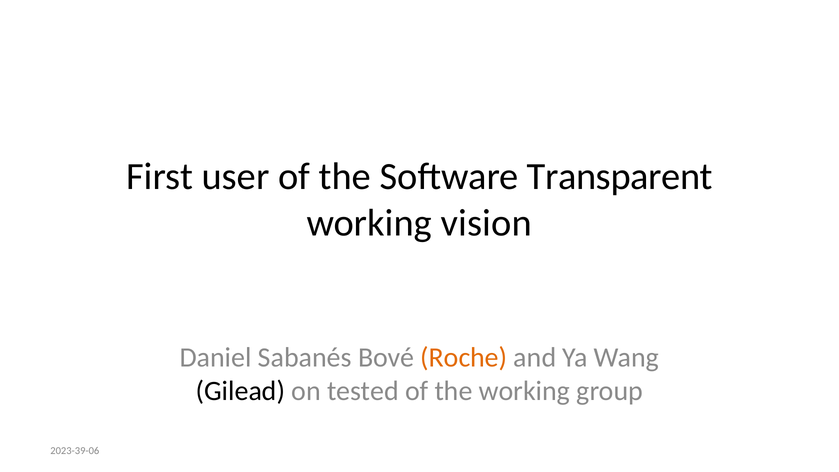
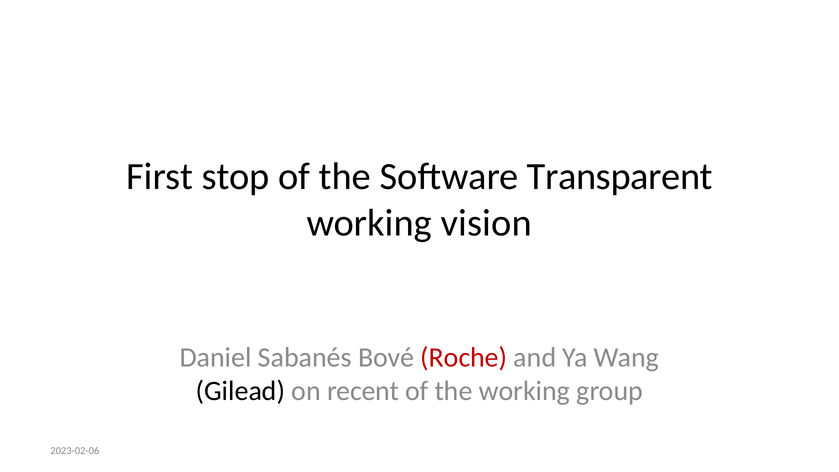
user: user -> stop (236, 177)
Roche colour: orange -> red (464, 357)
tested: tested -> recent (363, 391)
2023-39-06: 2023-39-06 -> 2023-02-06 (75, 451)
